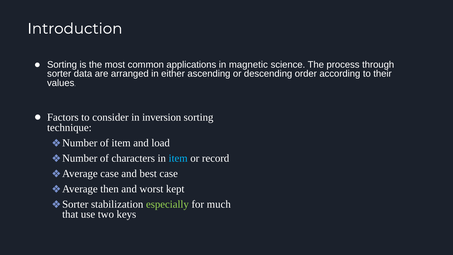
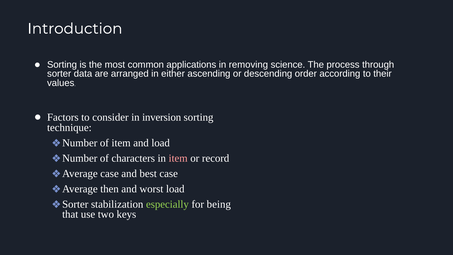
magnetic: magnetic -> removing (248, 65)
item colour: light blue -> pink (178, 158)
worst kept: kept -> load (175, 189)
much: much -> being (219, 204)
